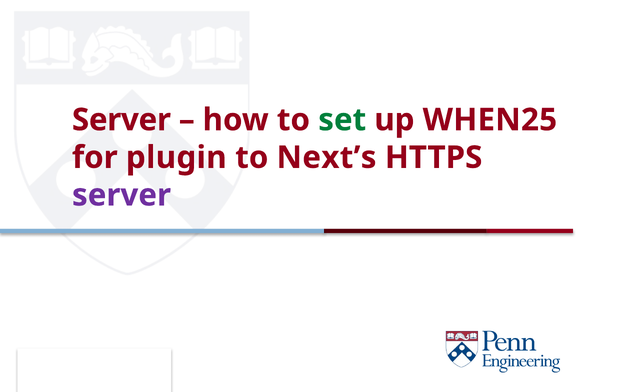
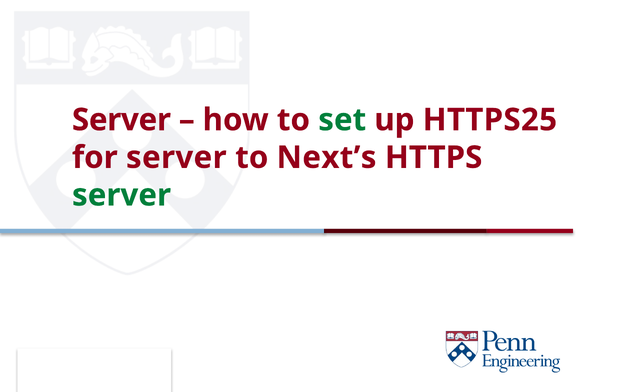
WHEN25: WHEN25 -> HTTPS25 (490, 120)
for plugin: plugin -> server (176, 157)
server colour: purple -> green (122, 195)
